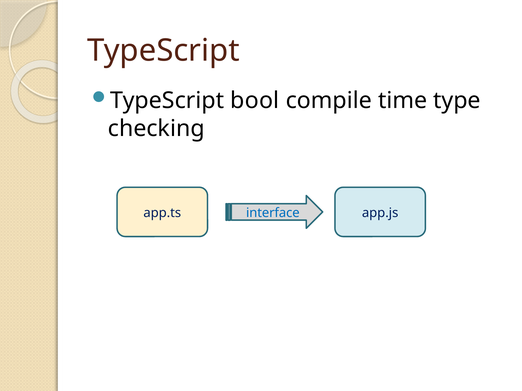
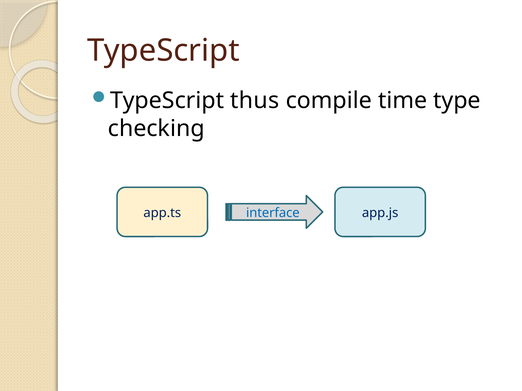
bool: bool -> thus (255, 101)
